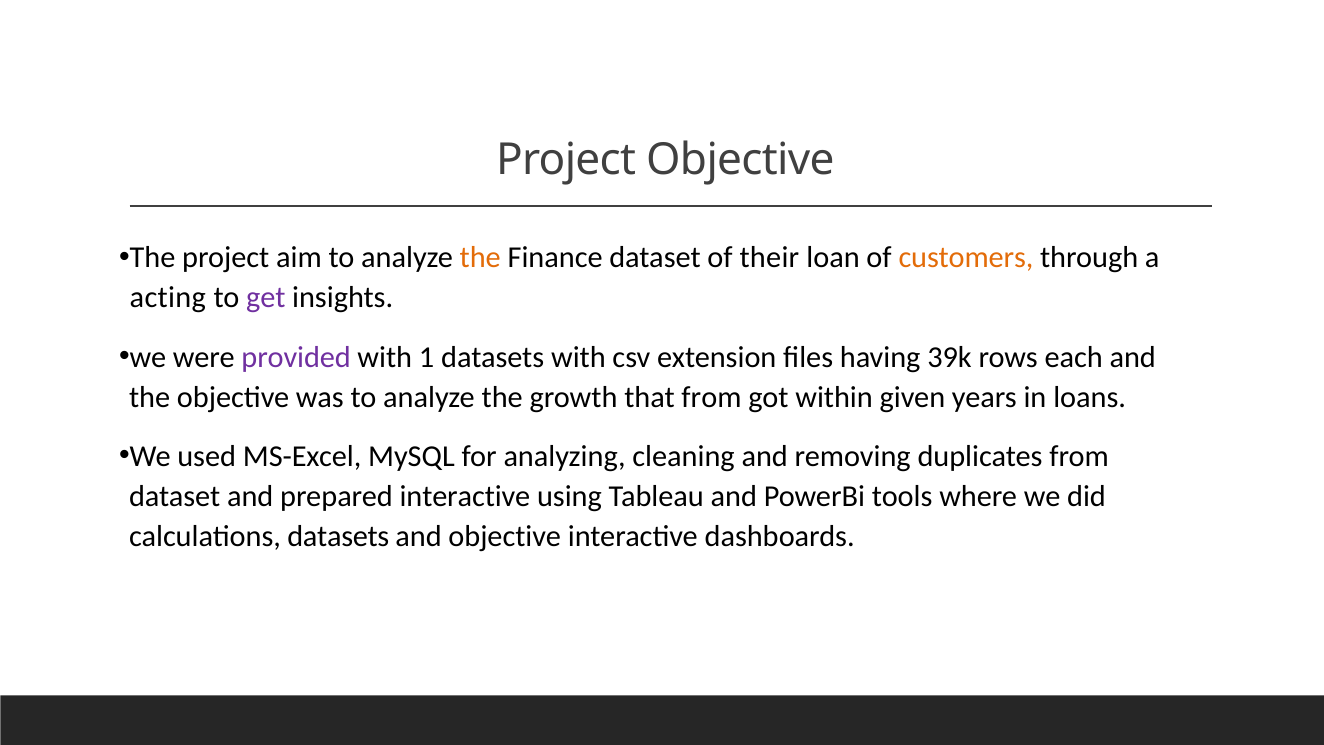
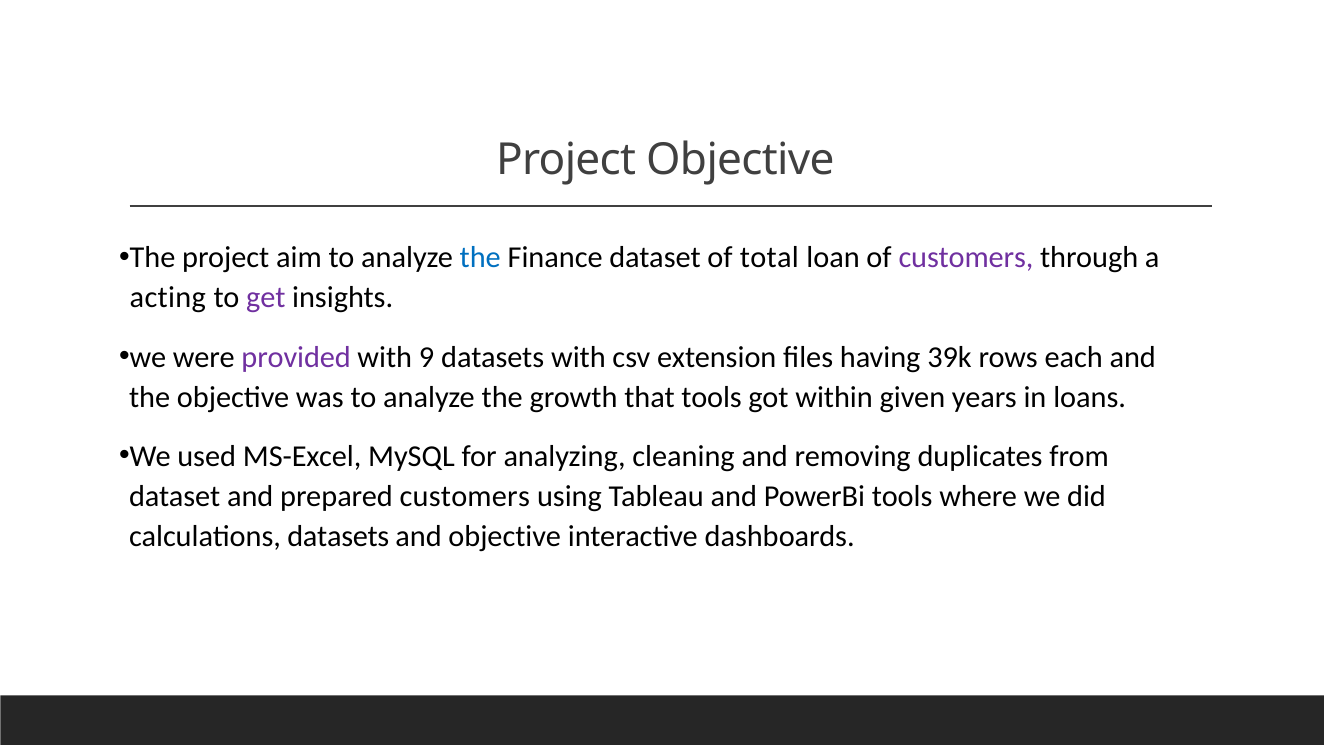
the colour: orange -> blue (480, 258)
their: their -> total (769, 258)
customers colour: orange -> purple (966, 258)
1: 1 -> 9 (427, 357)
that from: from -> tools (712, 397)
prepared interactive: interactive -> customers (465, 496)
